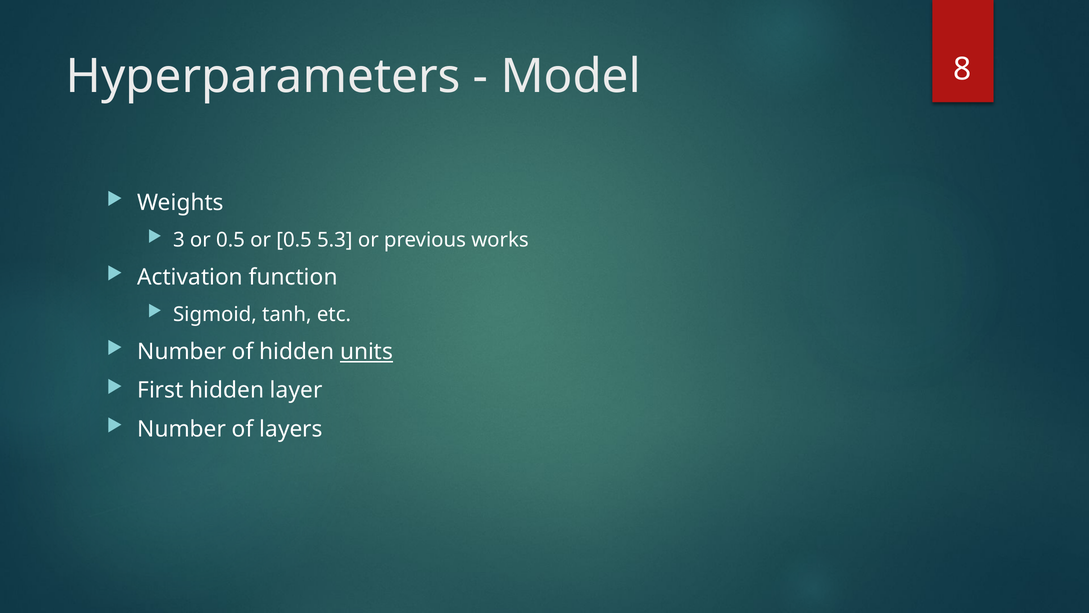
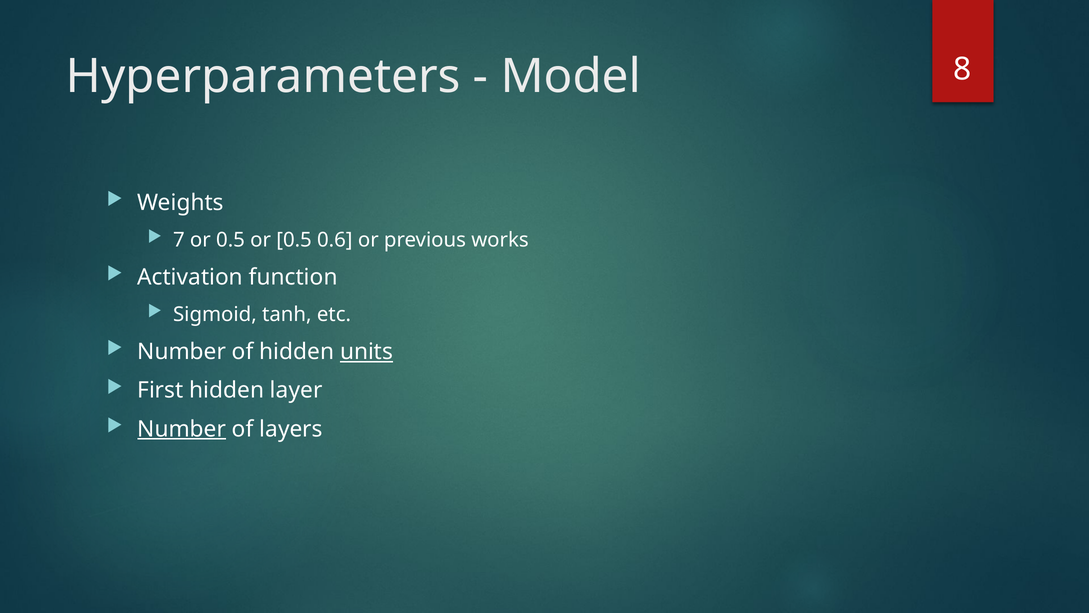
3: 3 -> 7 (179, 240)
5.3: 5.3 -> 0.6 (335, 240)
Number underline: none -> present (182, 429)
